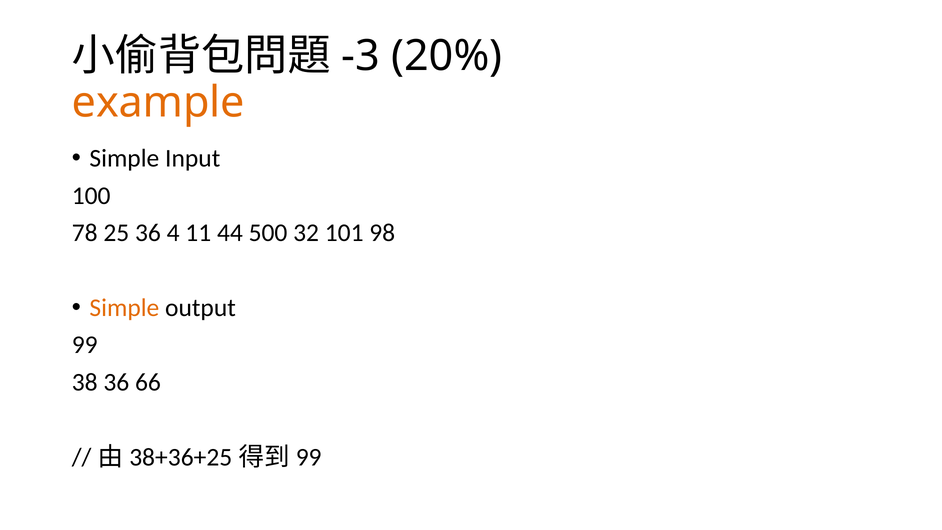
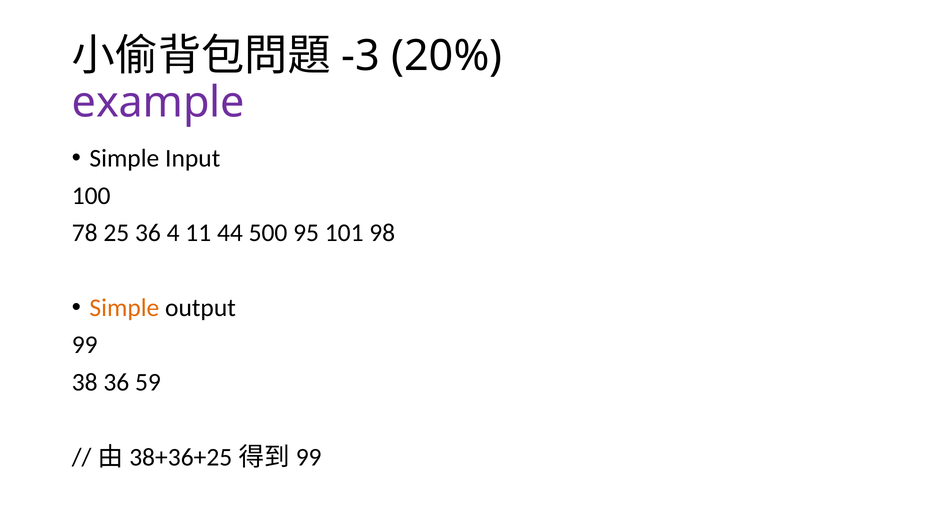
example colour: orange -> purple (158, 102)
32: 32 -> 95 (306, 233)
66: 66 -> 59 (148, 382)
